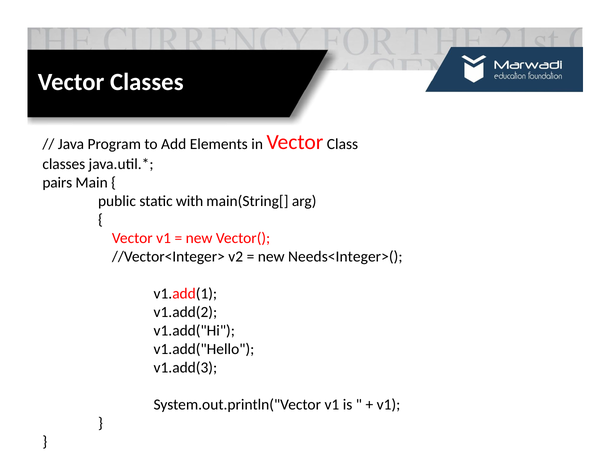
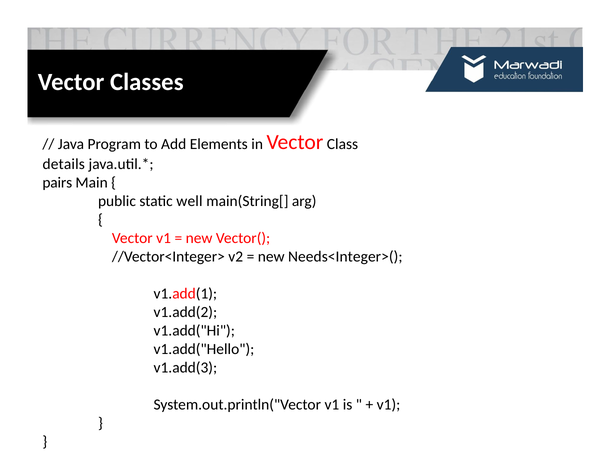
classes: classes -> details (64, 164)
with: with -> well (189, 201)
